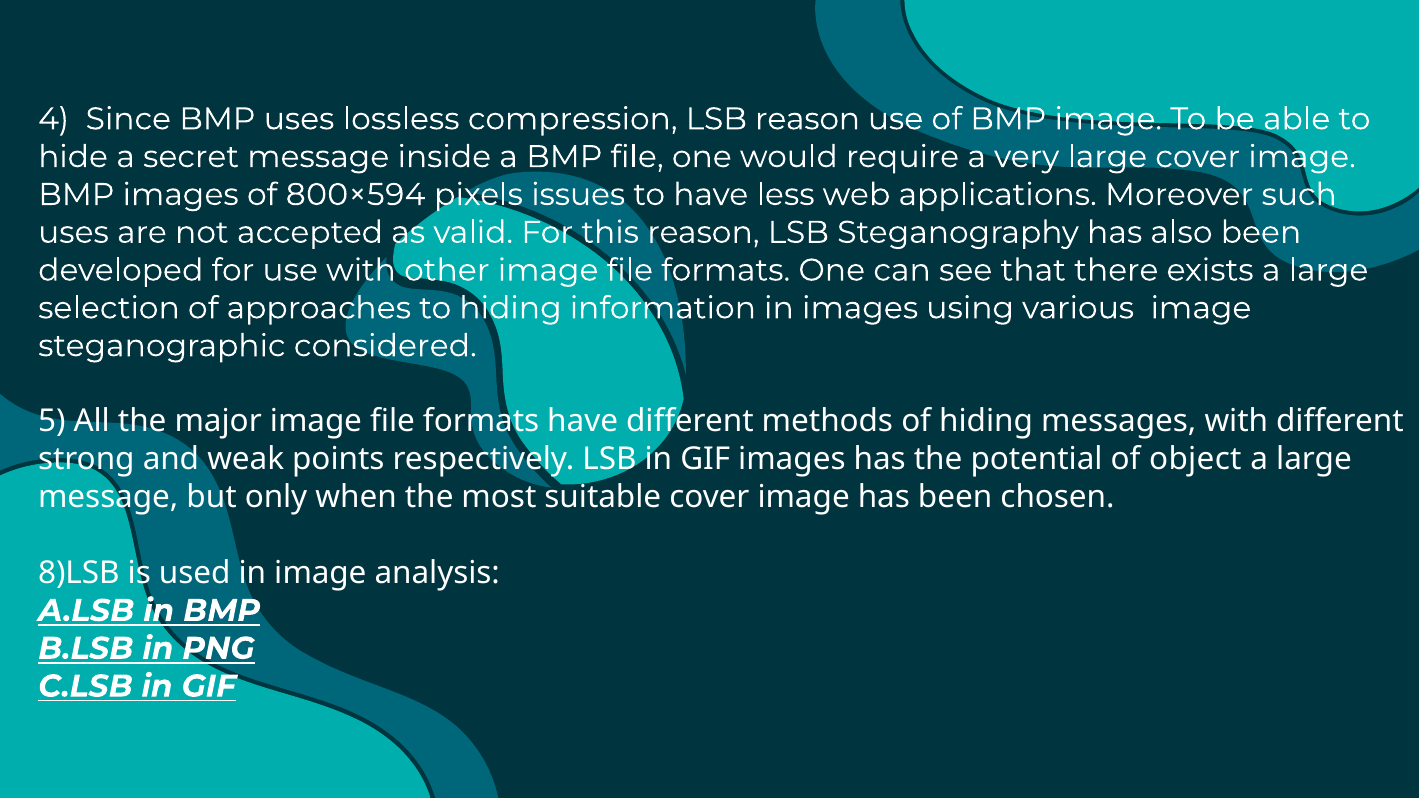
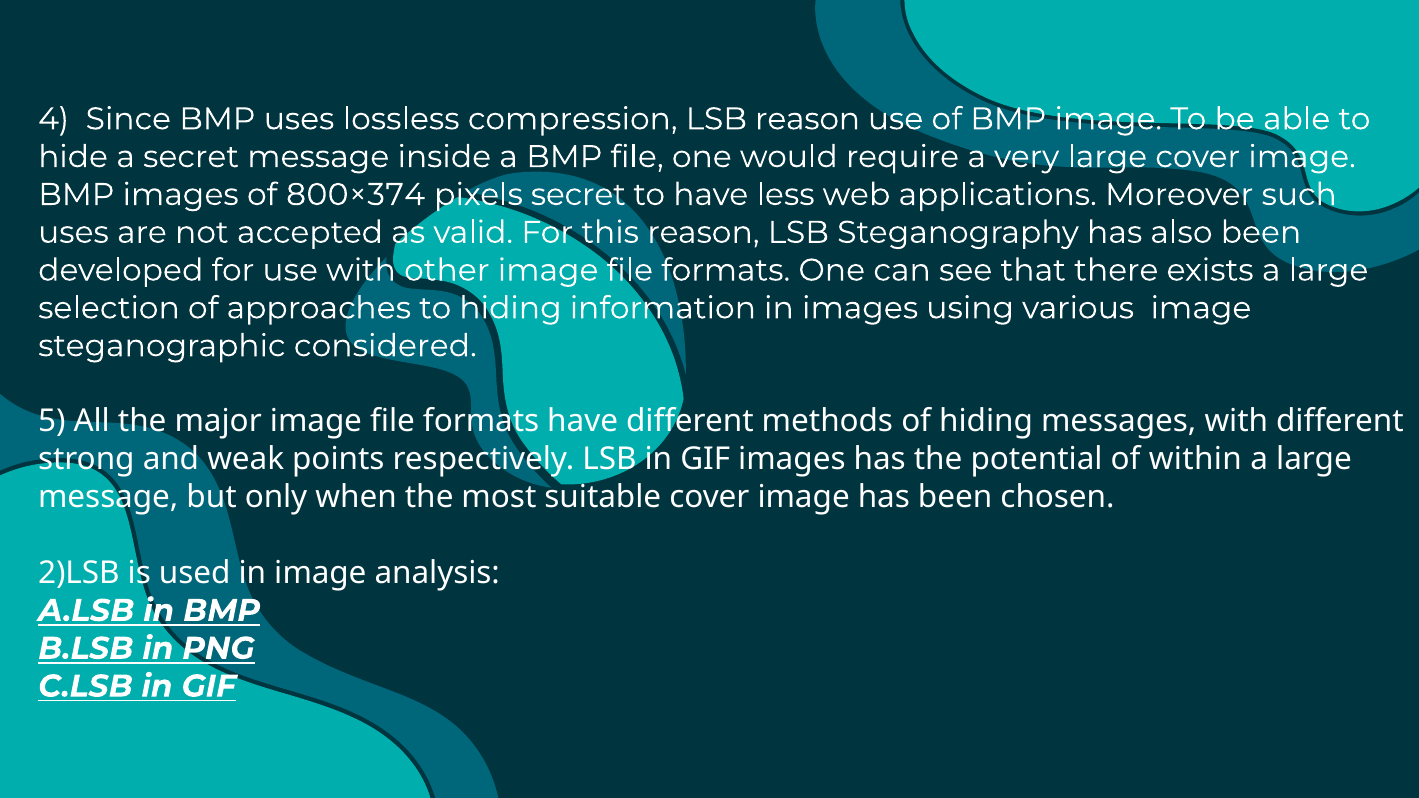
800×594: 800×594 -> 800×374 (356, 195)
pixels issues: issues -> secret (578, 195)
object: object -> within (1195, 459)
8)LSB: 8)LSB -> 2)LSB (79, 573)
